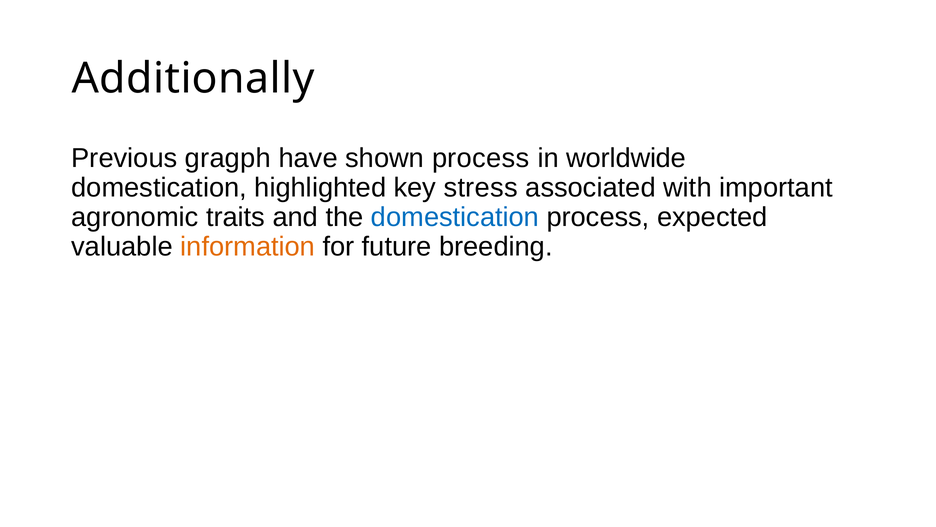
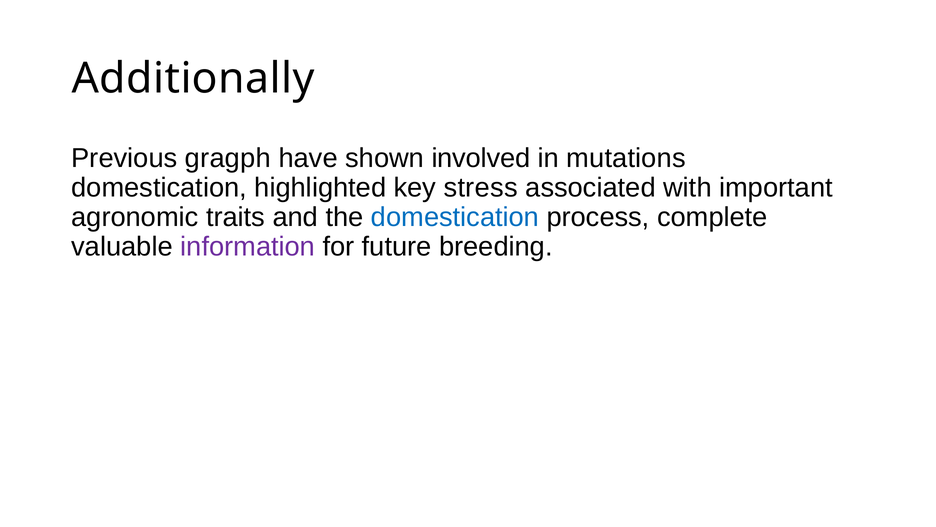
shown process: process -> involved (481, 158)
worldwide: worldwide -> mutations (626, 158)
expected: expected -> complete (712, 217)
information colour: orange -> purple (248, 247)
